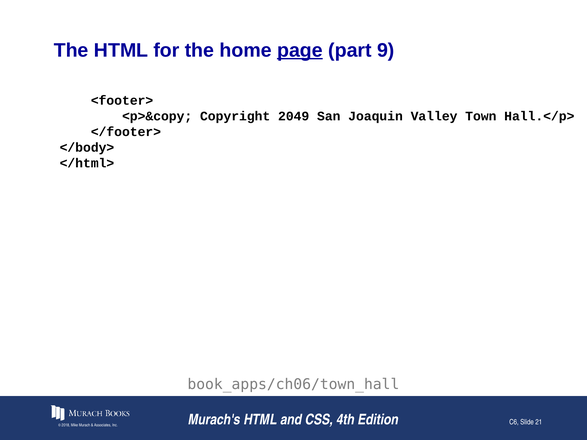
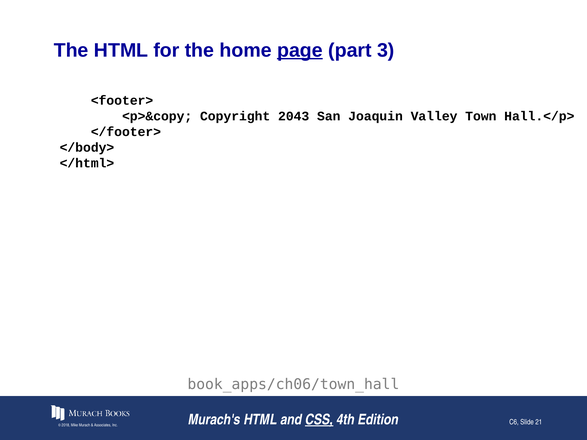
9: 9 -> 3 (386, 50)
2049: 2049 -> 2043 (294, 116)
CSS underline: none -> present (319, 420)
